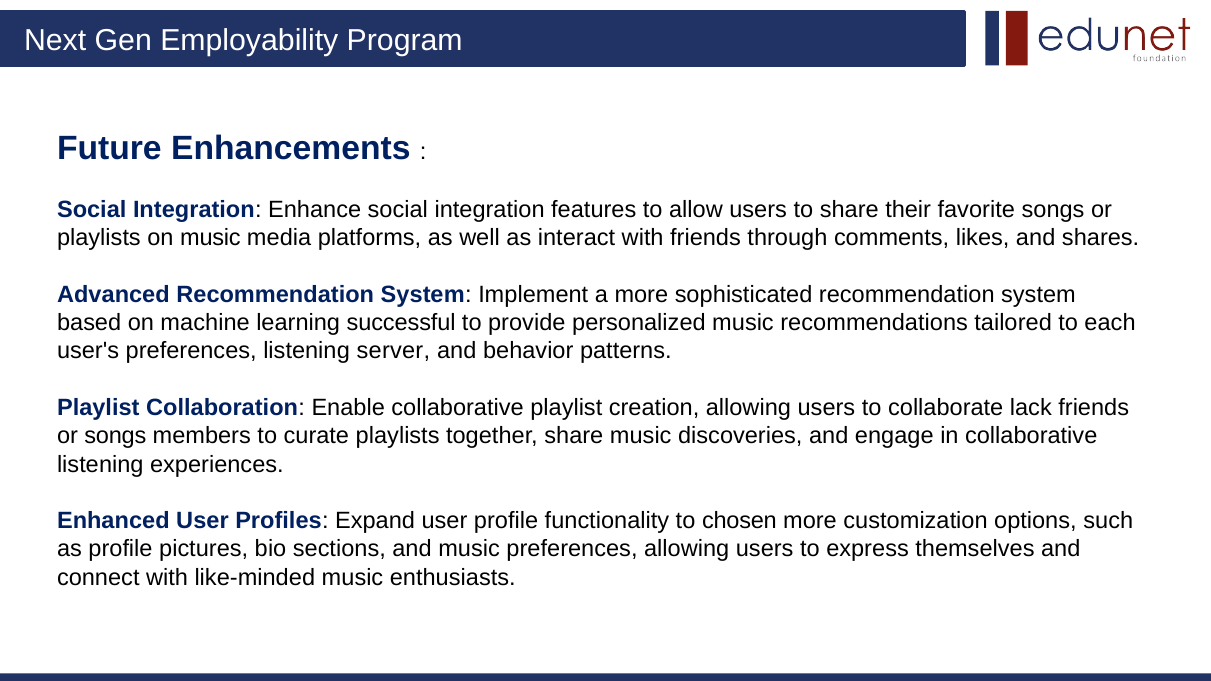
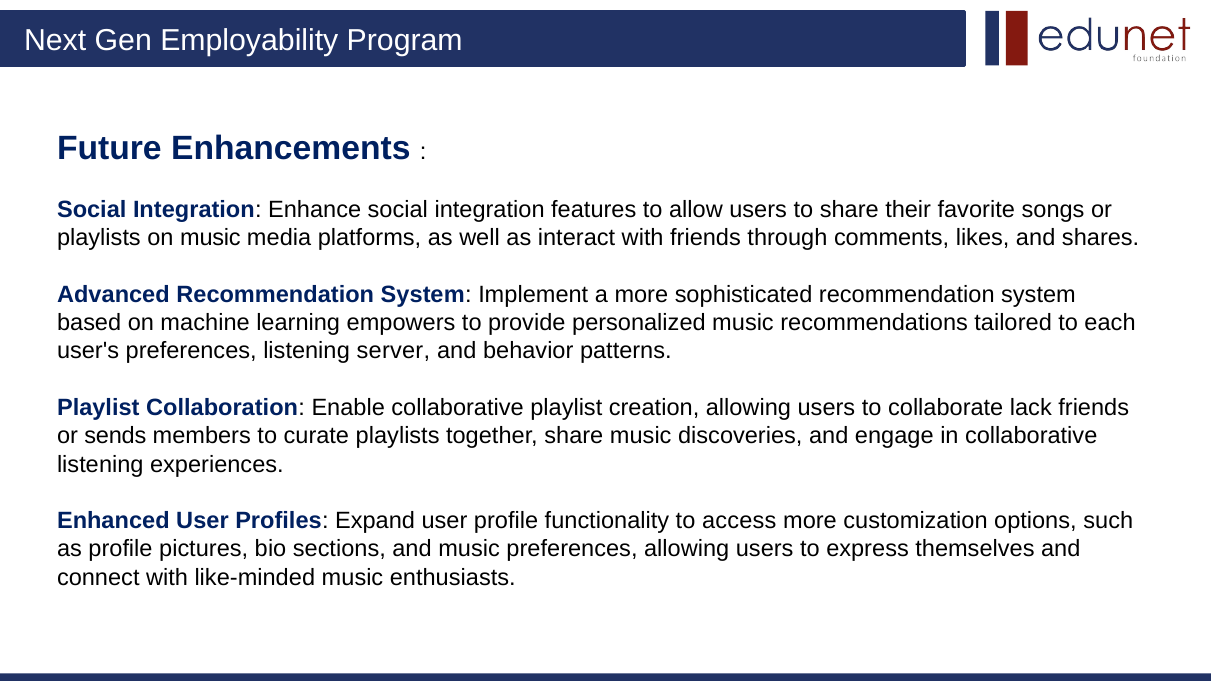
successful: successful -> empowers (401, 323)
or songs: songs -> sends (115, 436)
chosen: chosen -> access (739, 521)
